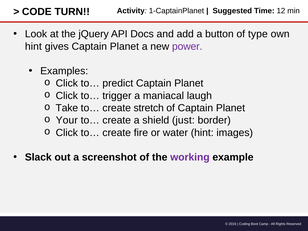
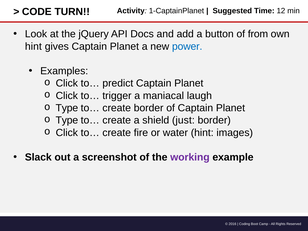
type: type -> from (258, 34)
power colour: purple -> blue (187, 46)
Take: Take -> Type (67, 108)
create stretch: stretch -> border (149, 108)
Your: Your -> Type (67, 120)
